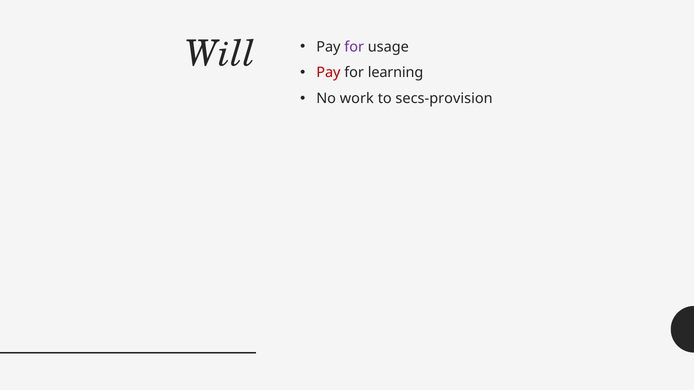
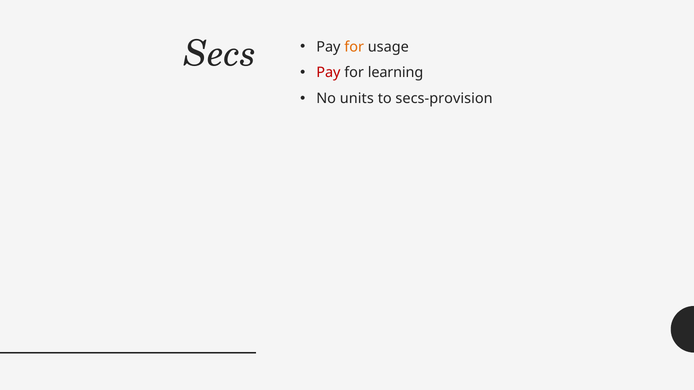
Will: Will -> Secs (220, 54)
for colour: purple -> orange (354, 47)
work: work -> units (357, 99)
